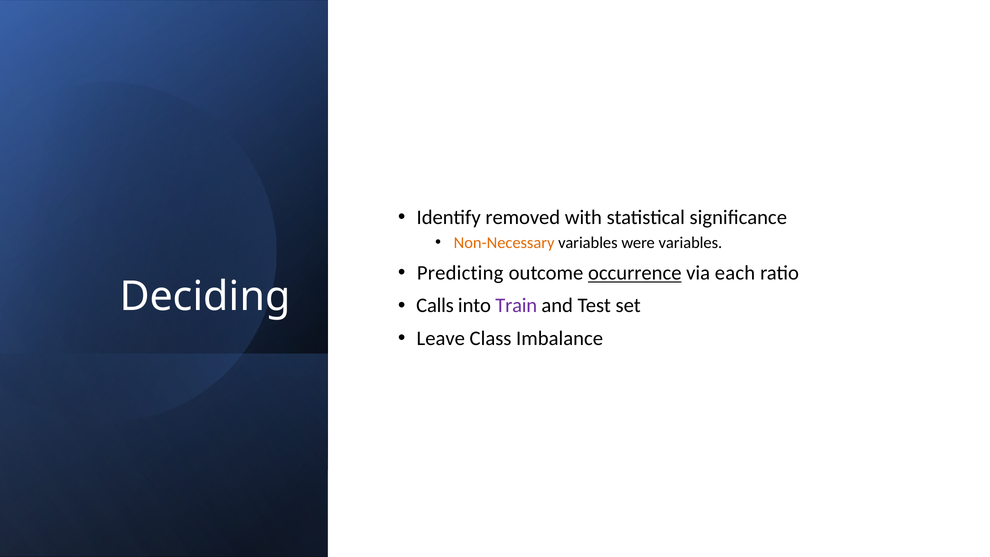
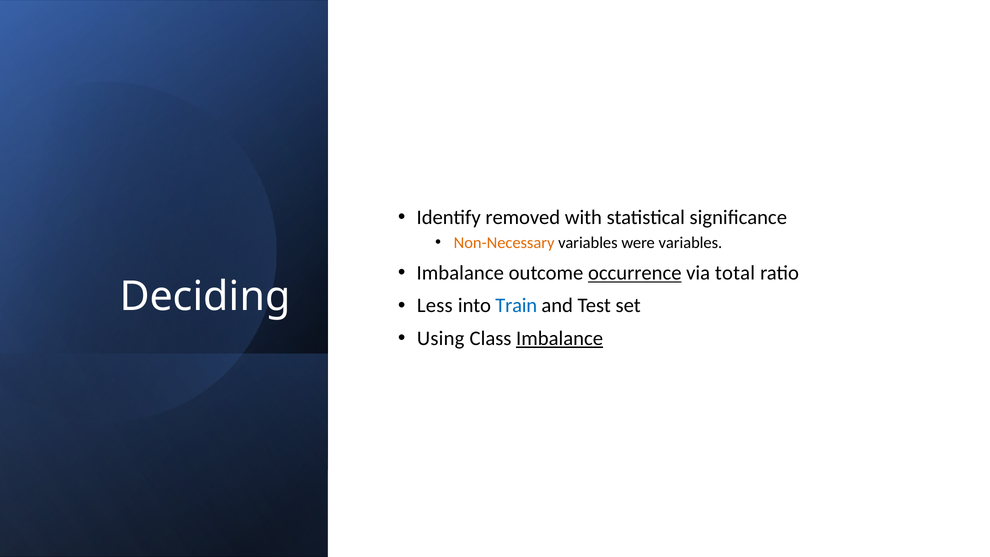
Predicting: Predicting -> Imbalance (460, 273)
each: each -> total (735, 273)
Calls: Calls -> Less (435, 306)
Train colour: purple -> blue (516, 306)
Leave: Leave -> Using (441, 338)
Imbalance underline: none -> present (560, 338)
